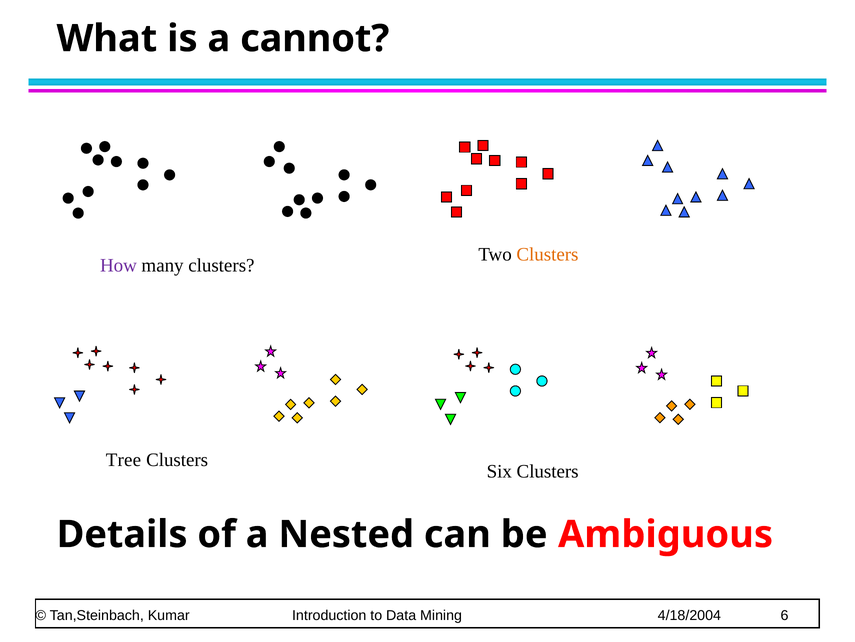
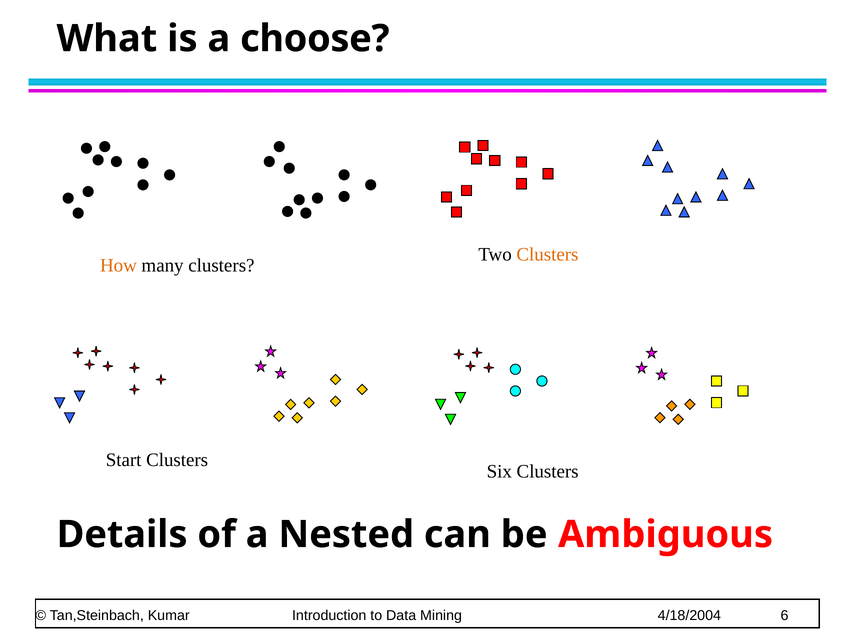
cannot: cannot -> choose (315, 39)
How colour: purple -> orange (118, 265)
Tree: Tree -> Start (124, 459)
